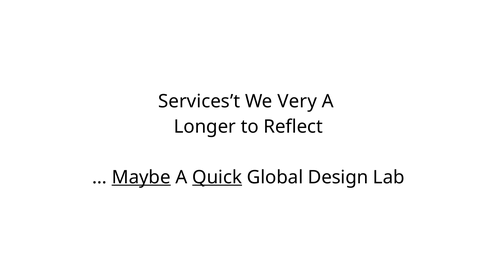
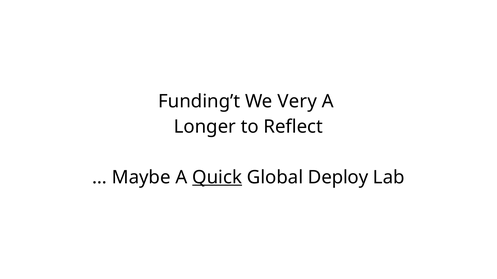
Services’t: Services’t -> Funding’t (199, 102)
Maybe underline: present -> none (141, 178)
Design: Design -> Deploy (338, 178)
